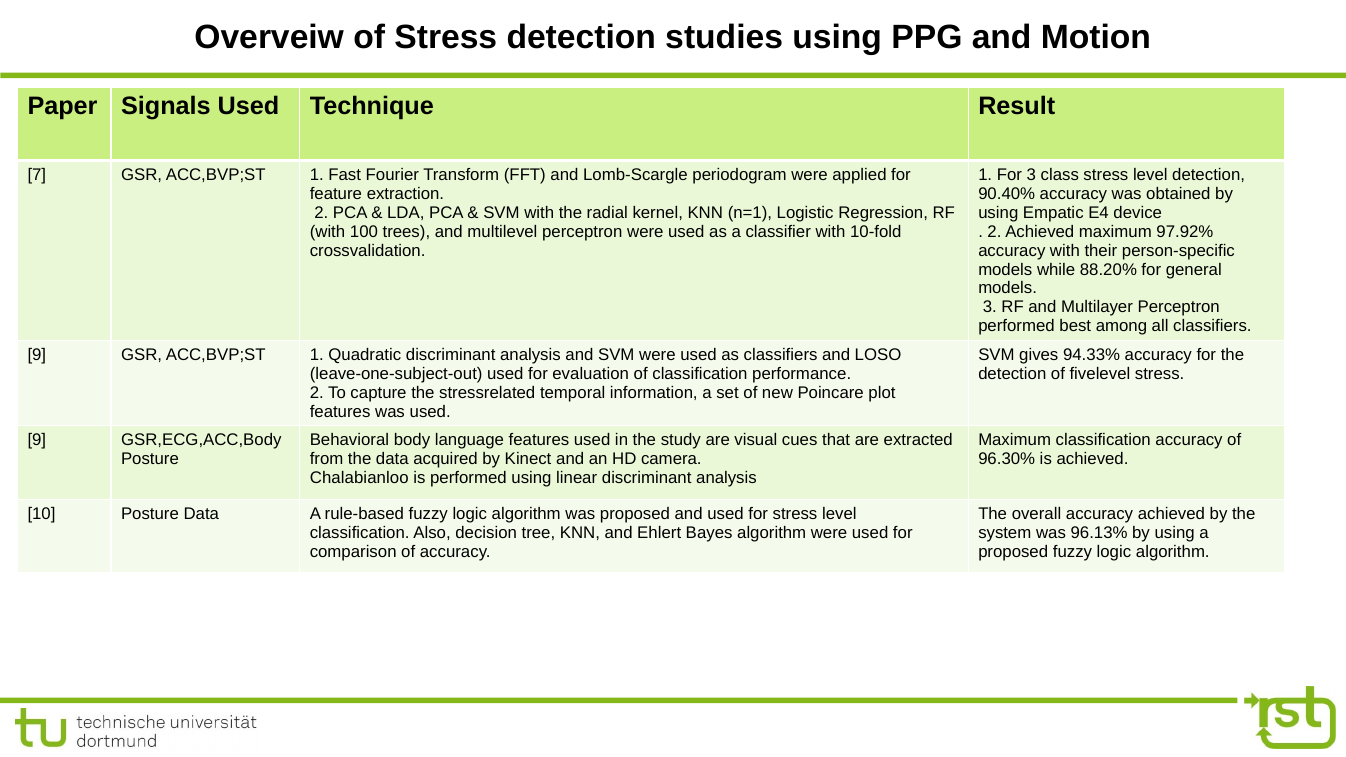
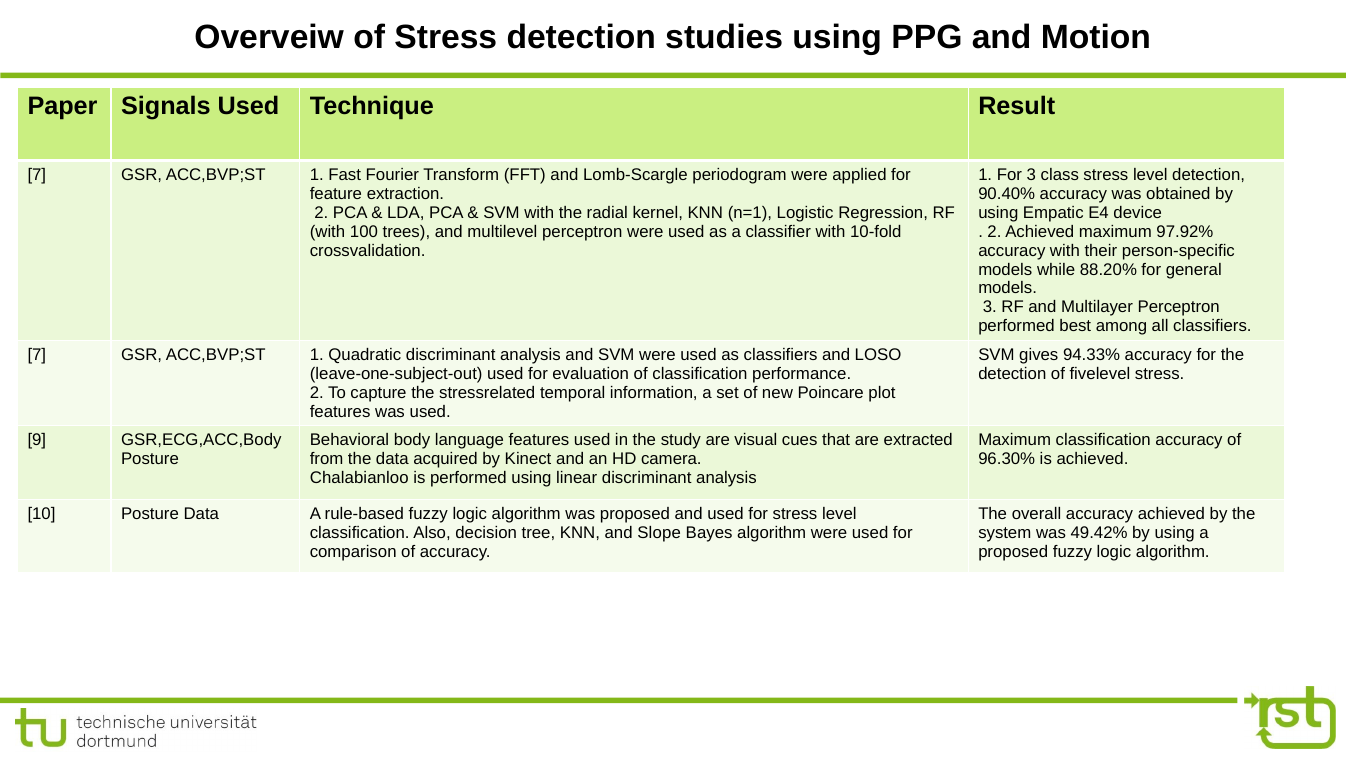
9: 9 -> 7 (37, 355)
Ehlert: Ehlert -> Slope (659, 533)
96.13%: 96.13% -> 49.42% (1099, 533)
